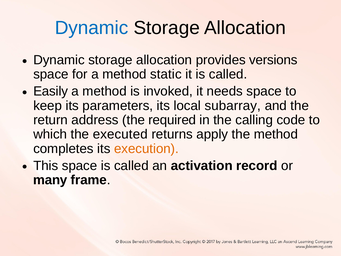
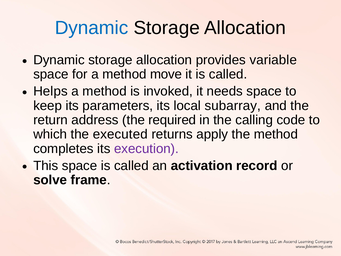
versions: versions -> variable (273, 60)
static: static -> move (166, 74)
Easily: Easily -> Helps (50, 91)
execution colour: orange -> purple (146, 149)
many: many -> solve (50, 180)
